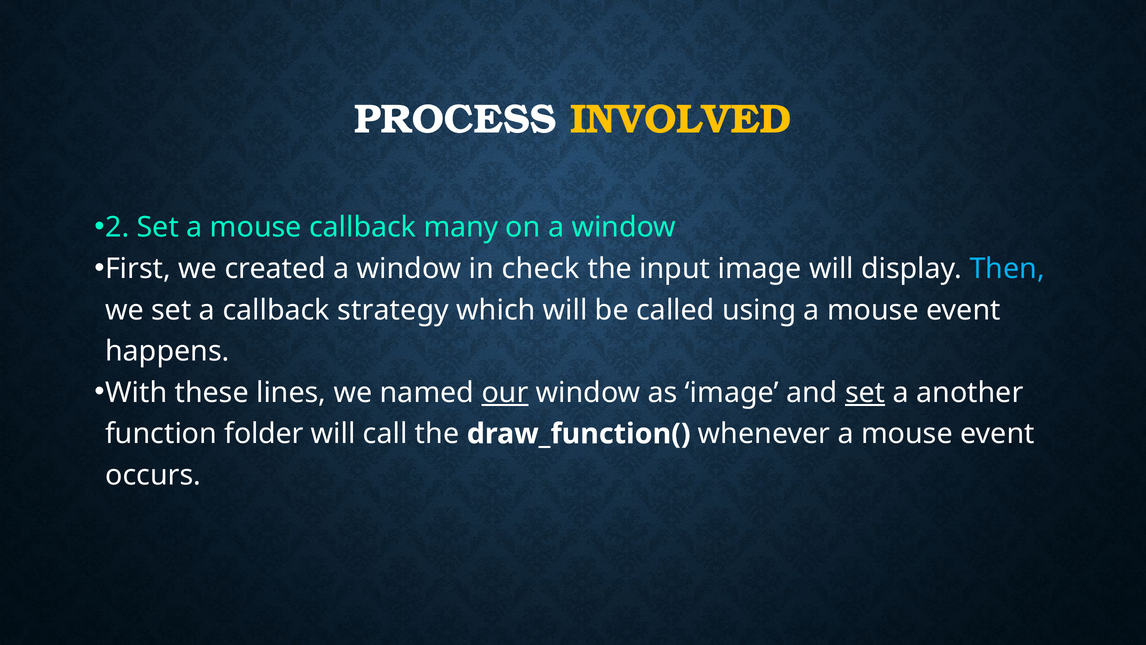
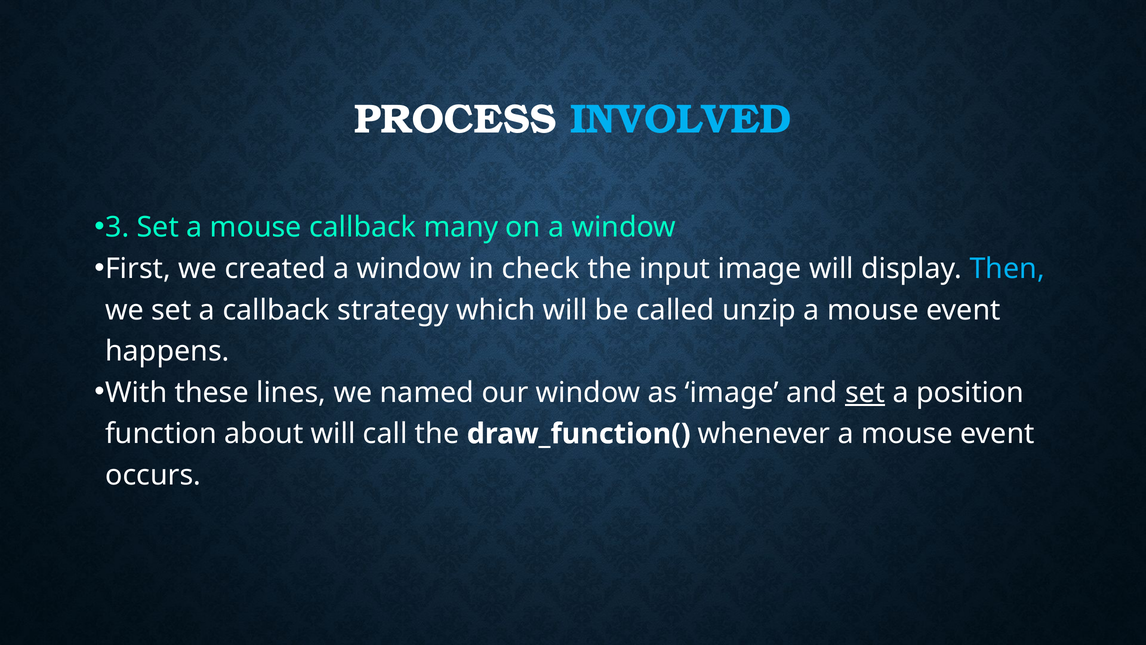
INVOLVED colour: yellow -> light blue (681, 119)
2: 2 -> 3 (117, 227)
using: using -> unzip (759, 310)
our underline: present -> none (505, 392)
another: another -> position (970, 392)
folder: folder -> about (264, 434)
